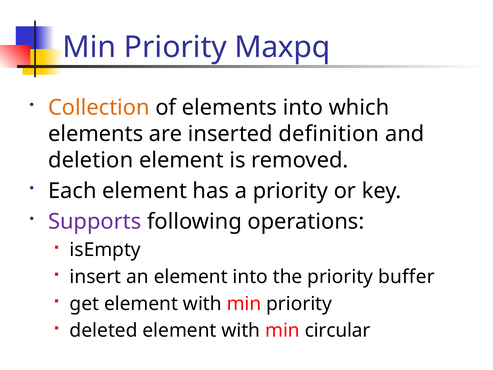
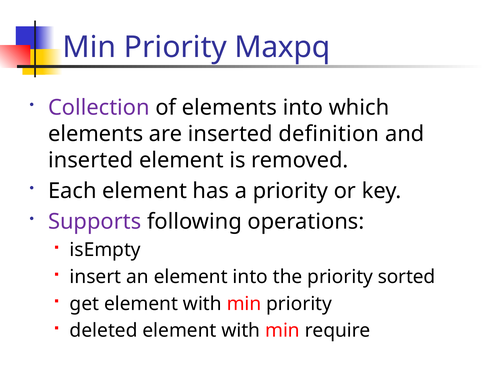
Collection colour: orange -> purple (99, 108)
deletion: deletion -> inserted (91, 160)
buffer: buffer -> sorted (407, 277)
circular: circular -> require (338, 330)
